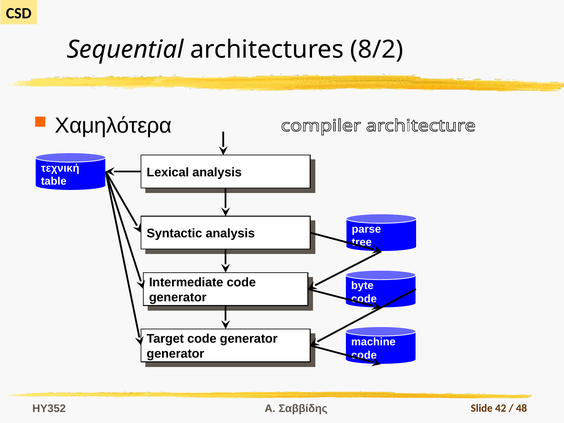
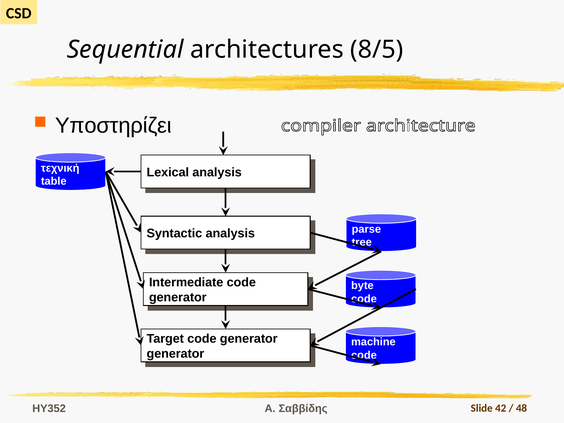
8/2: 8/2 -> 8/5 (377, 50)
Χαμηλότερα: Χαμηλότερα -> Υποστηρίζει (113, 126)
